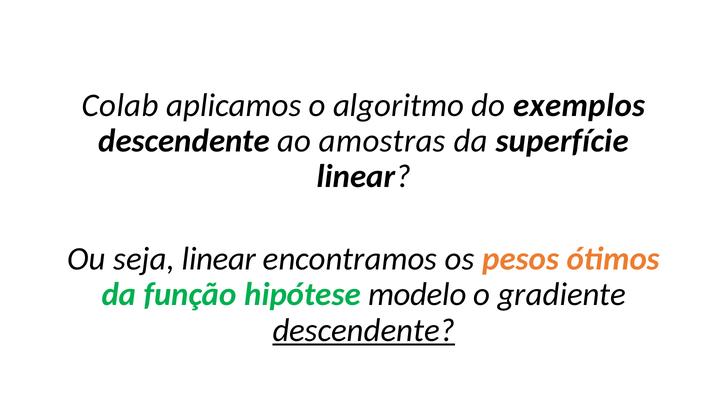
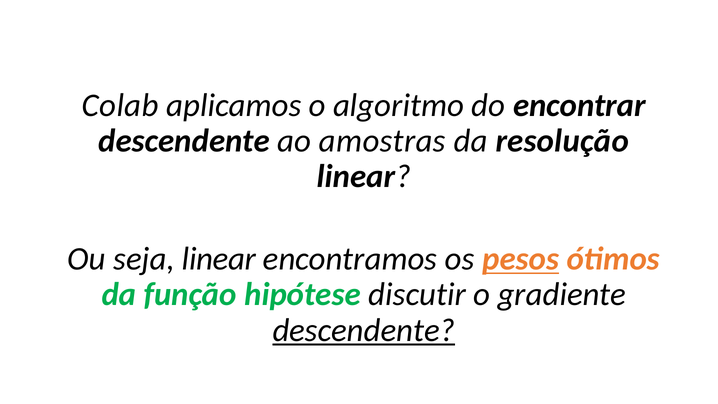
exemplos: exemplos -> encontrar (579, 105)
superfície: superfície -> resolução (562, 141)
pesos underline: none -> present (521, 259)
modelo: modelo -> discutir (417, 295)
